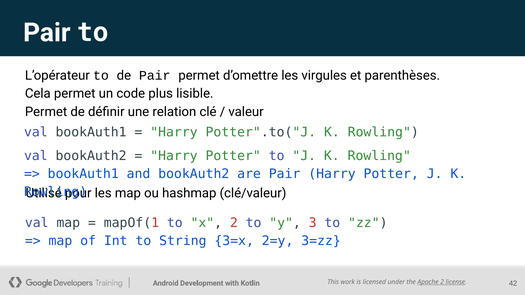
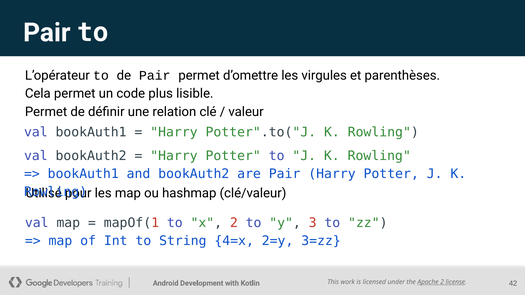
3=x: 3=x -> 4=x (234, 241)
